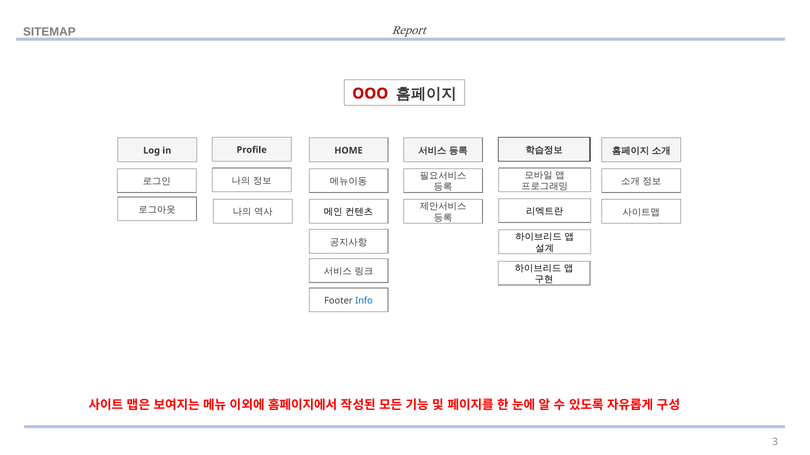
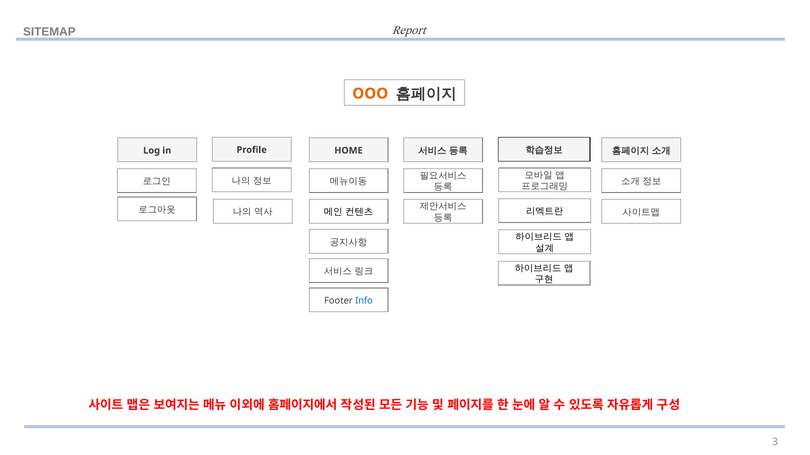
OOO colour: red -> orange (370, 94)
